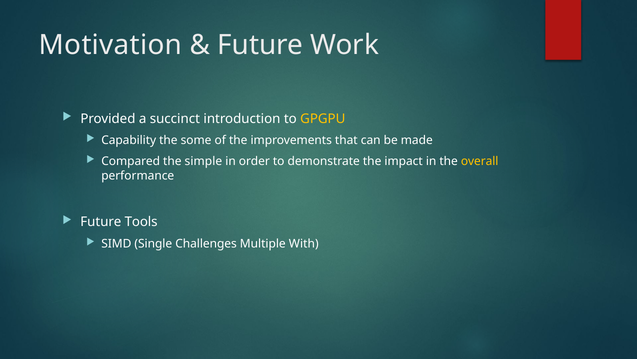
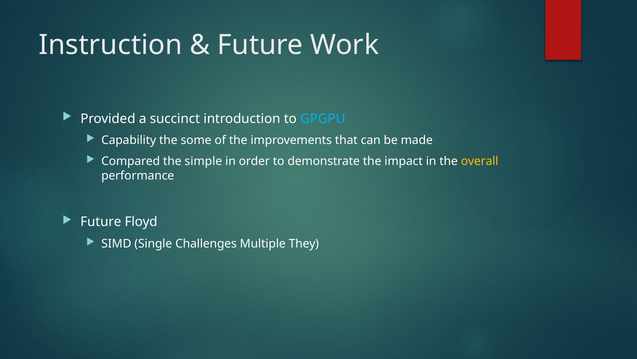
Motivation: Motivation -> Instruction (111, 45)
GPGPU colour: yellow -> light blue (323, 119)
Tools: Tools -> Floyd (141, 222)
With: With -> They (304, 243)
